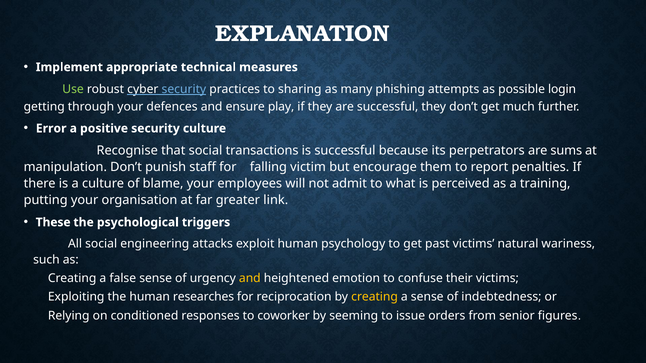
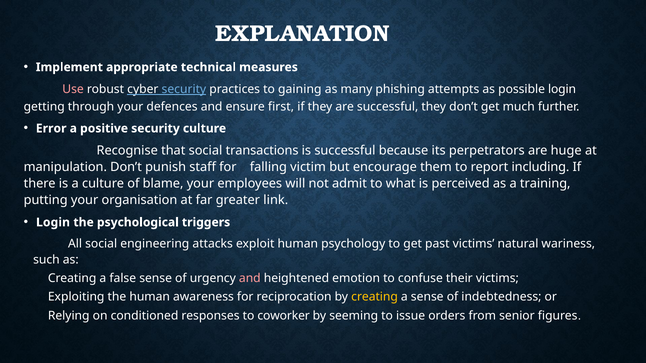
Use colour: light green -> pink (73, 89)
sharing: sharing -> gaining (300, 89)
play: play -> first (281, 107)
sums: sums -> huge (566, 151)
penalties: penalties -> including (540, 167)
These: These -> Login (53, 223)
and colour: yellow -> pink (250, 279)
researches: researches -> awareness (203, 297)
